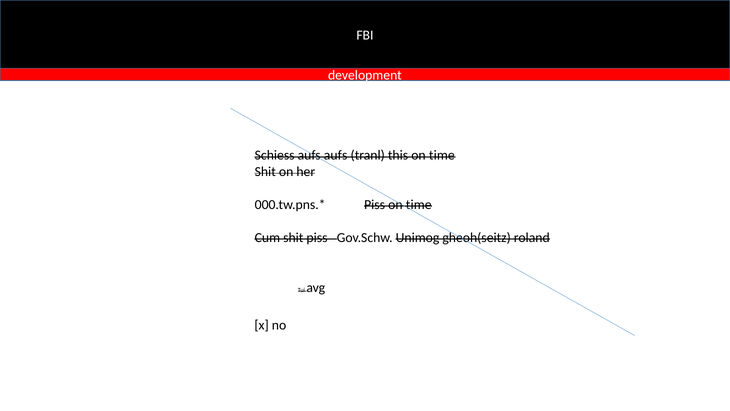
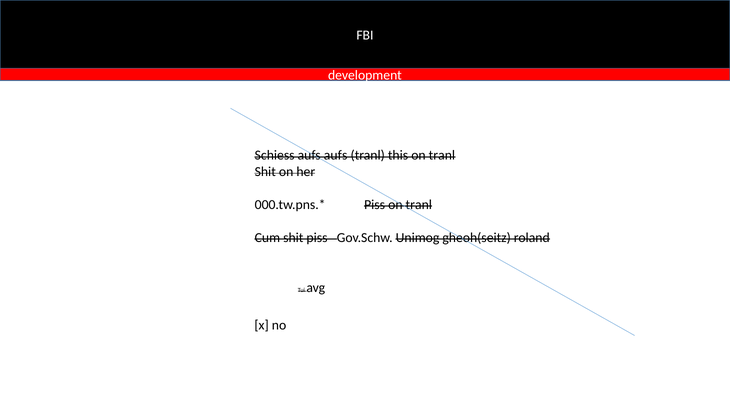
time: time -> tranl (442, 155)
Piss on time: time -> tranl (419, 204)
